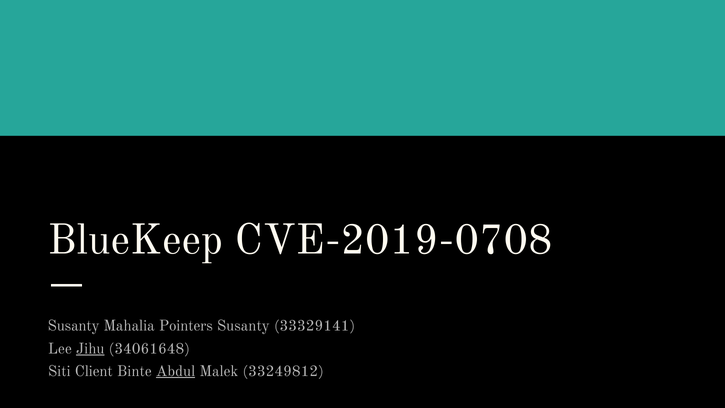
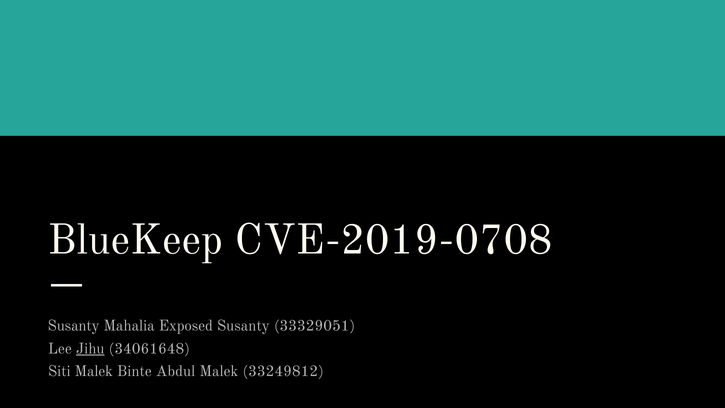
Pointers: Pointers -> Exposed (186, 326)
33329141: 33329141 -> 33329051 (315, 326)
Siti Client: Client -> Malek (94, 371)
Abdul underline: present -> none (176, 371)
